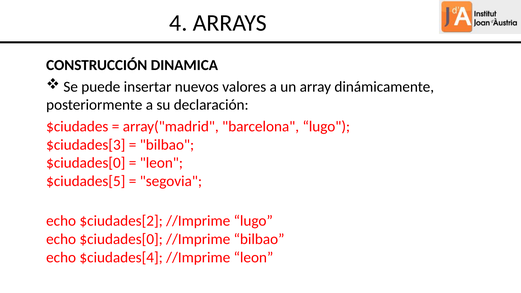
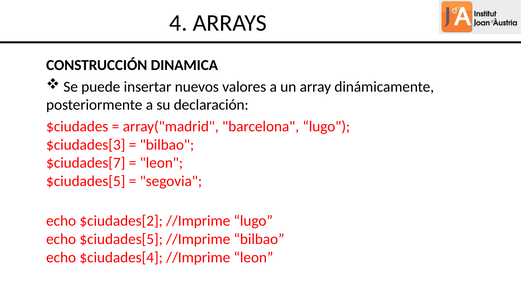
$ciudades[0: $ciudades[0 -> $ciudades[7 (86, 163)
echo $ciudades[0: $ciudades[0 -> $ciudades[5 (121, 239)
